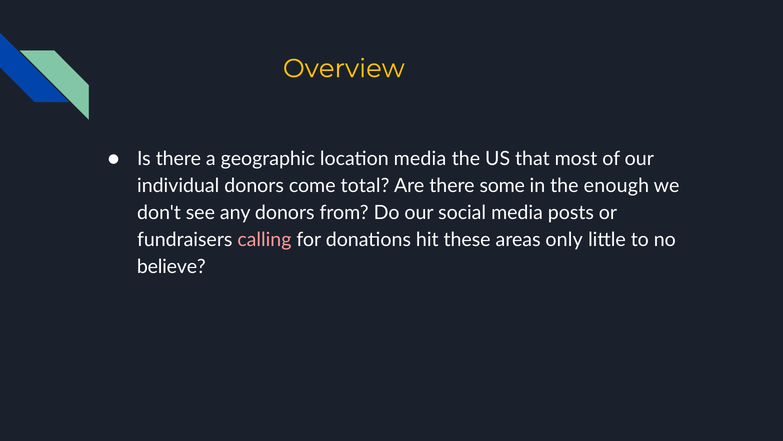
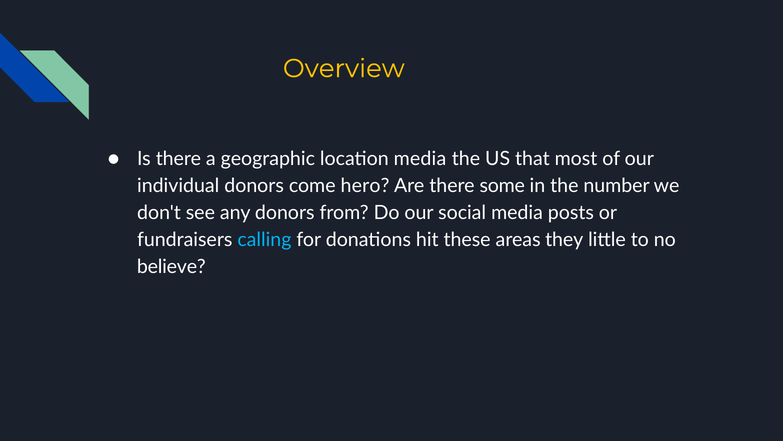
total: total -> hero (365, 186)
enough: enough -> number (617, 186)
calling colour: pink -> light blue (264, 240)
only: only -> they (564, 240)
